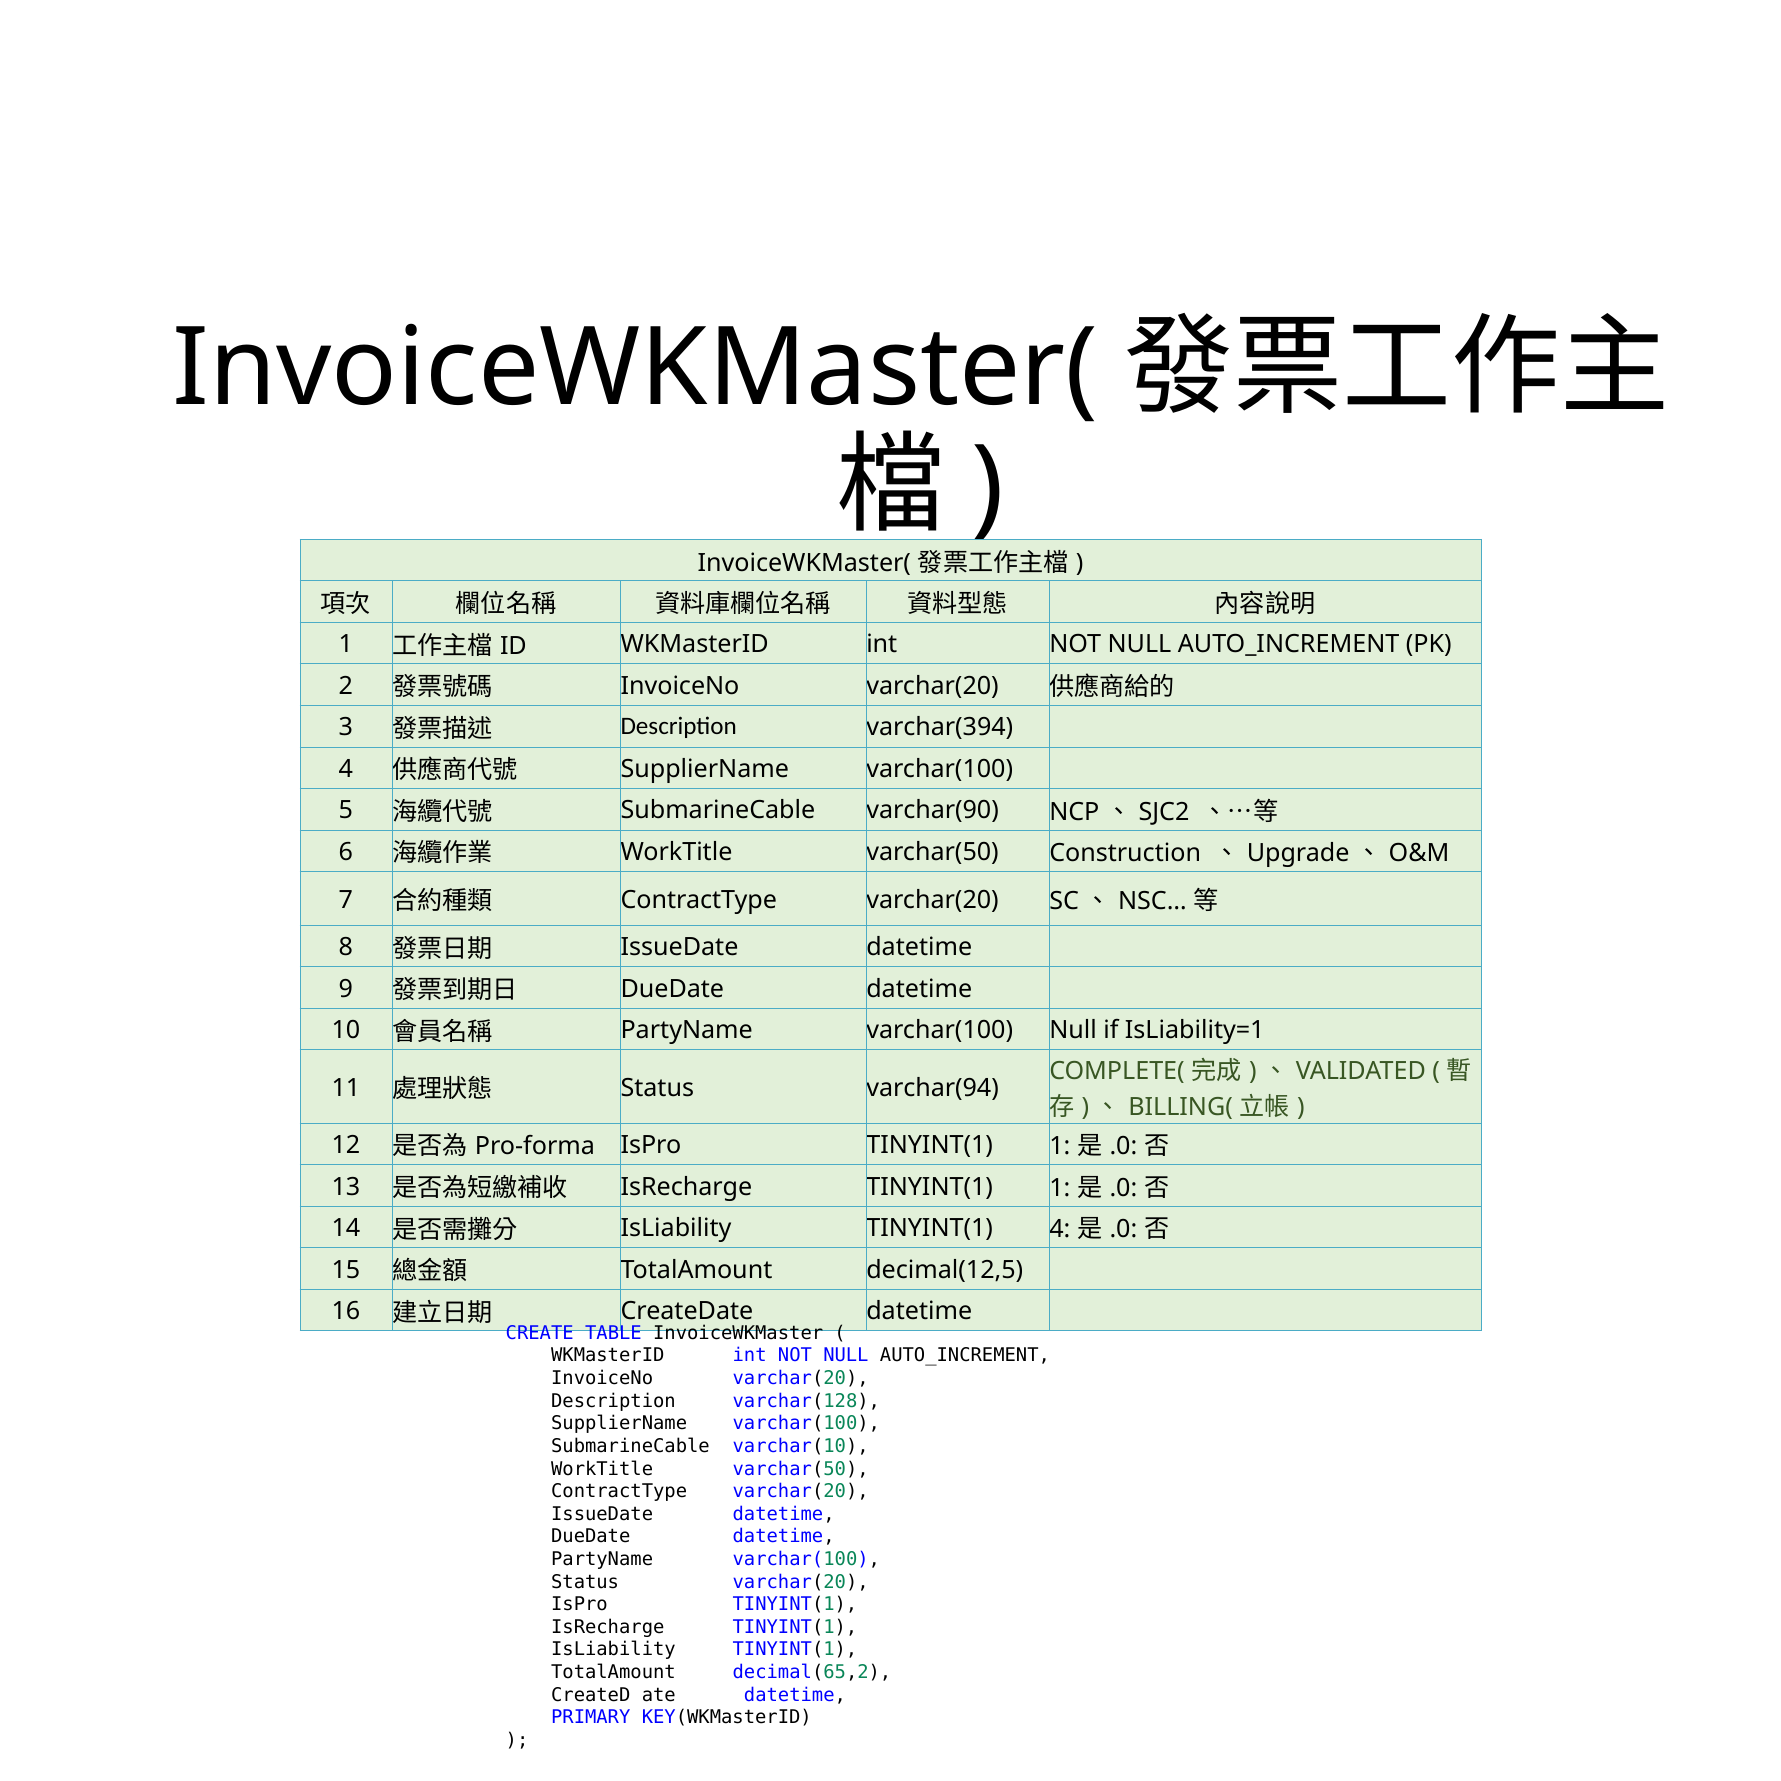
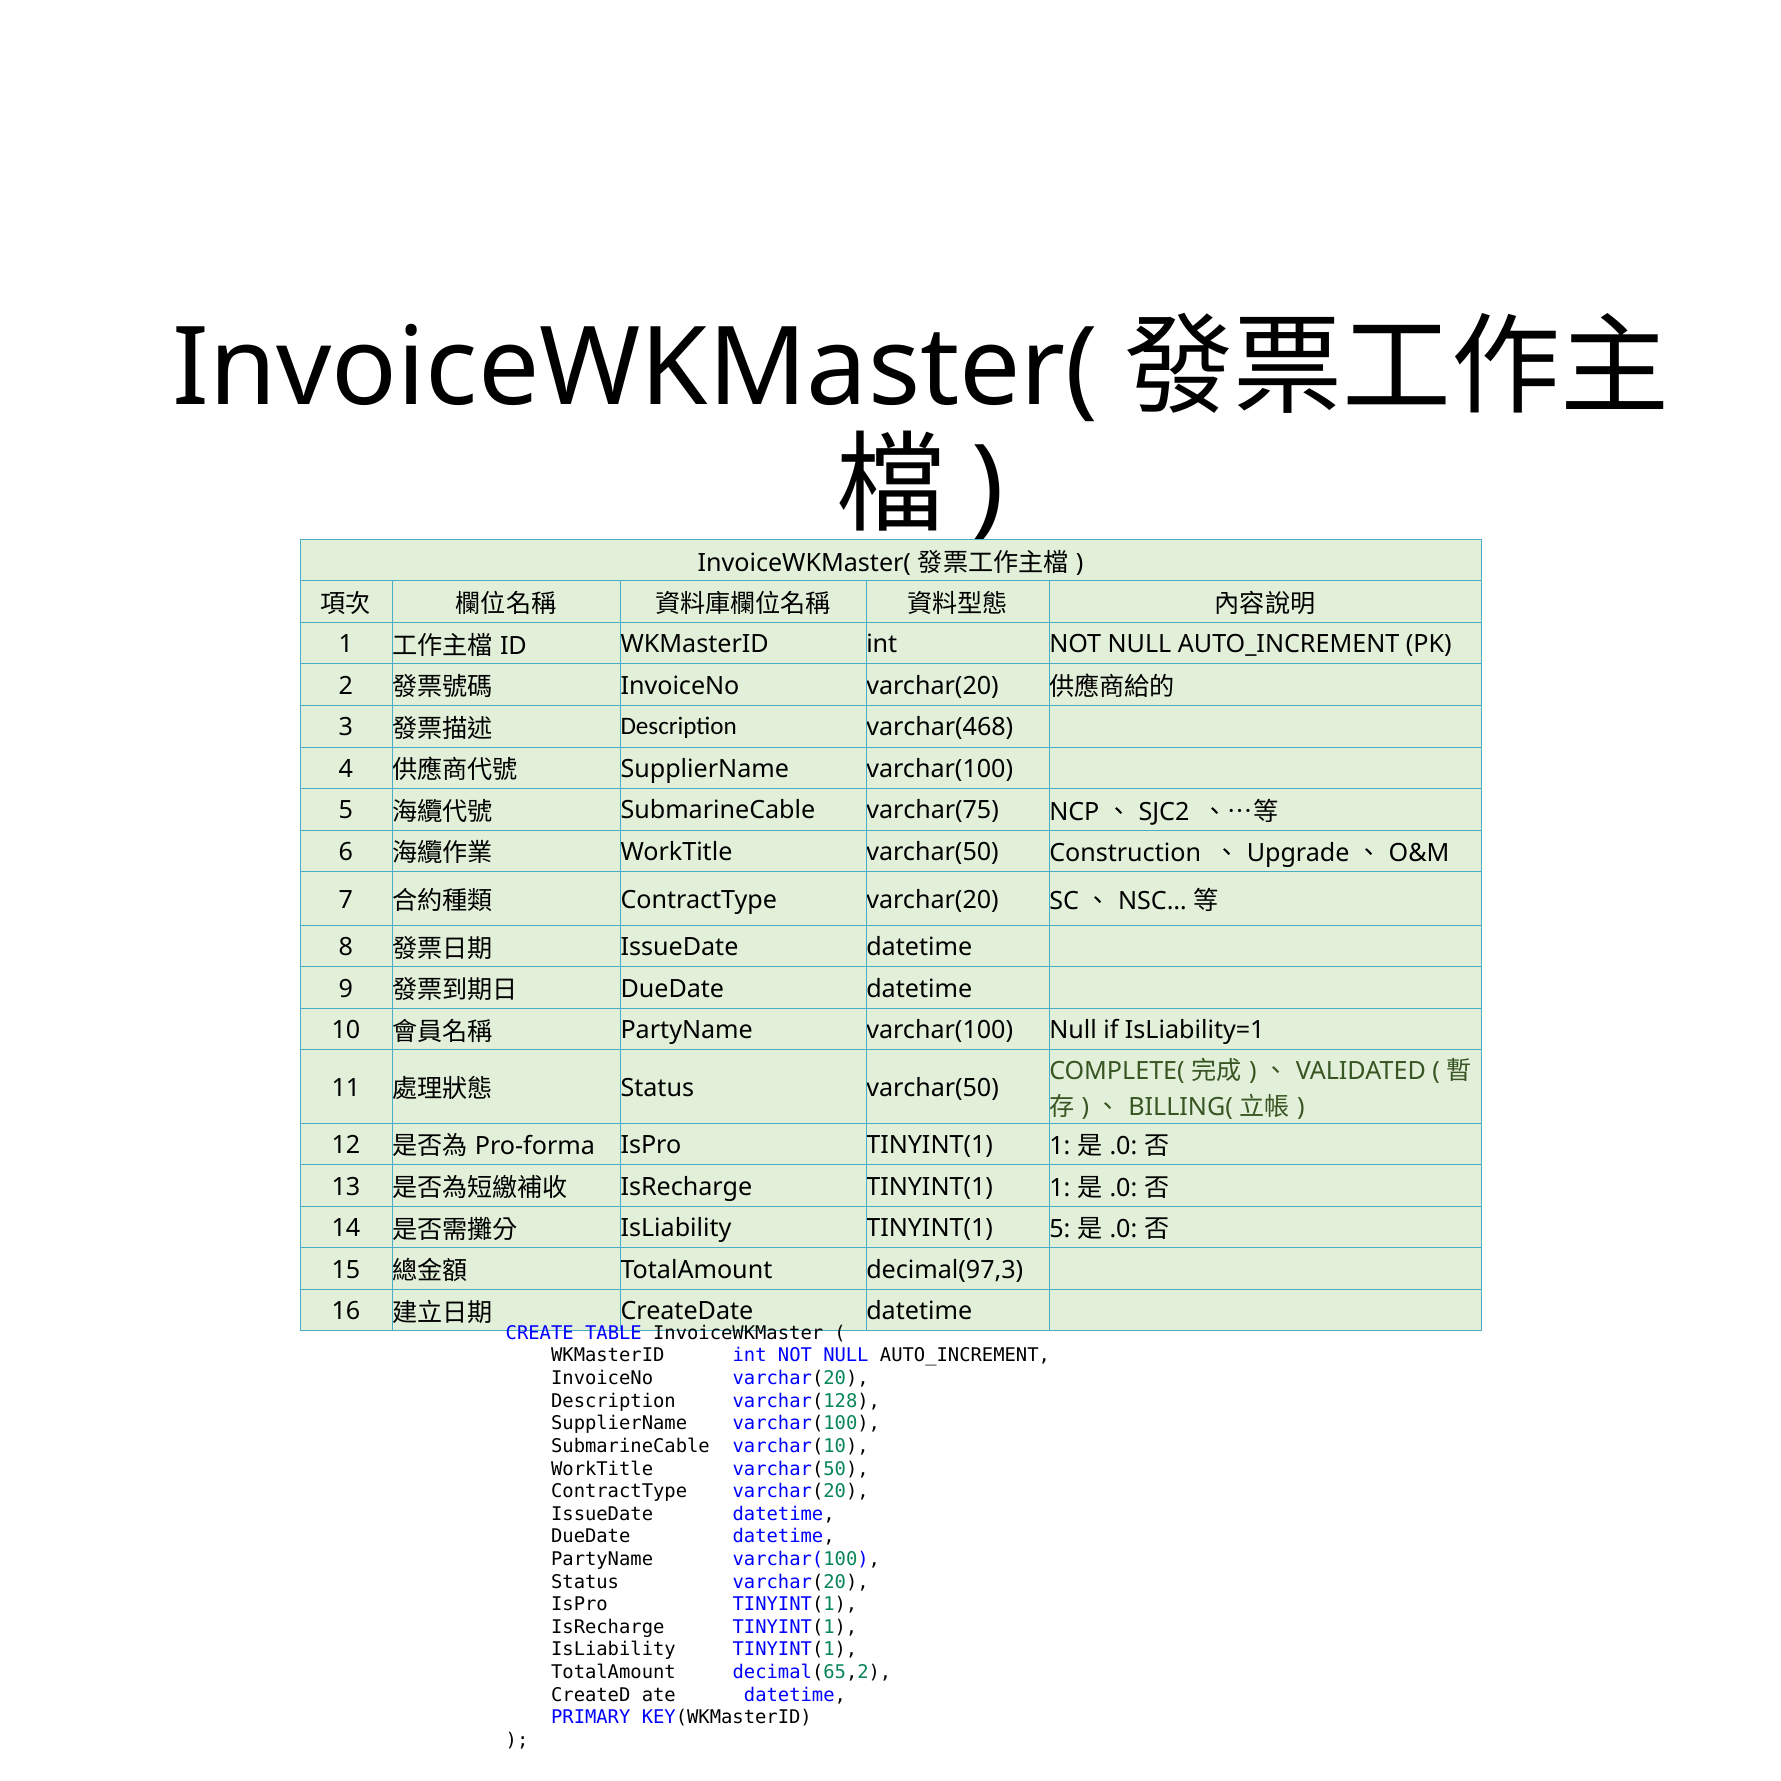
varchar(394: varchar(394 -> varchar(468 (940, 728)
varchar(90: varchar(90 -> varchar(75 (933, 811)
Status varchar(94: varchar(94 -> varchar(50 (933, 1088)
TINYINT(1 4: 4 -> 5 (1060, 1230)
decimal(12,5: decimal(12,5 -> decimal(97,3 (945, 1270)
